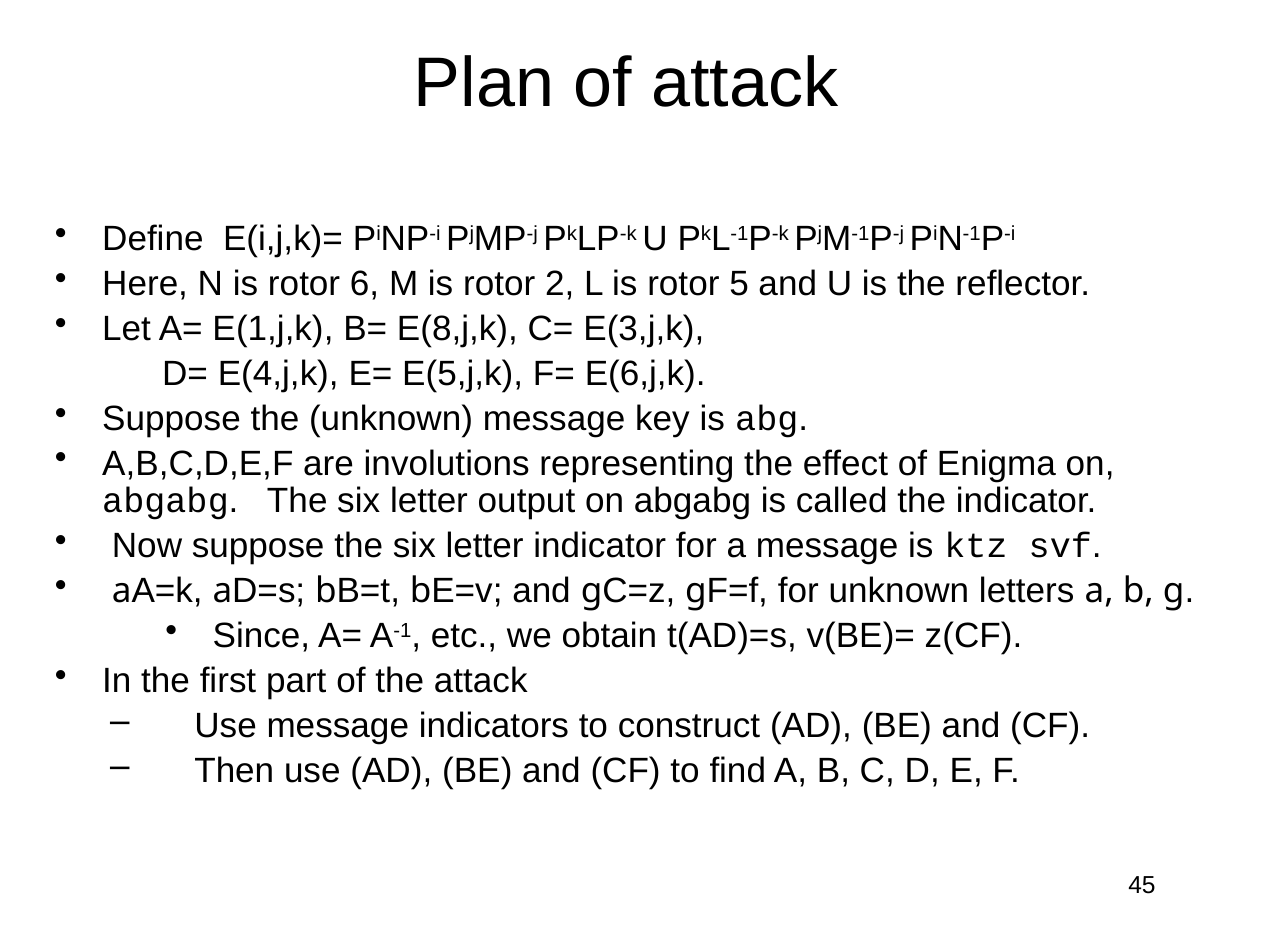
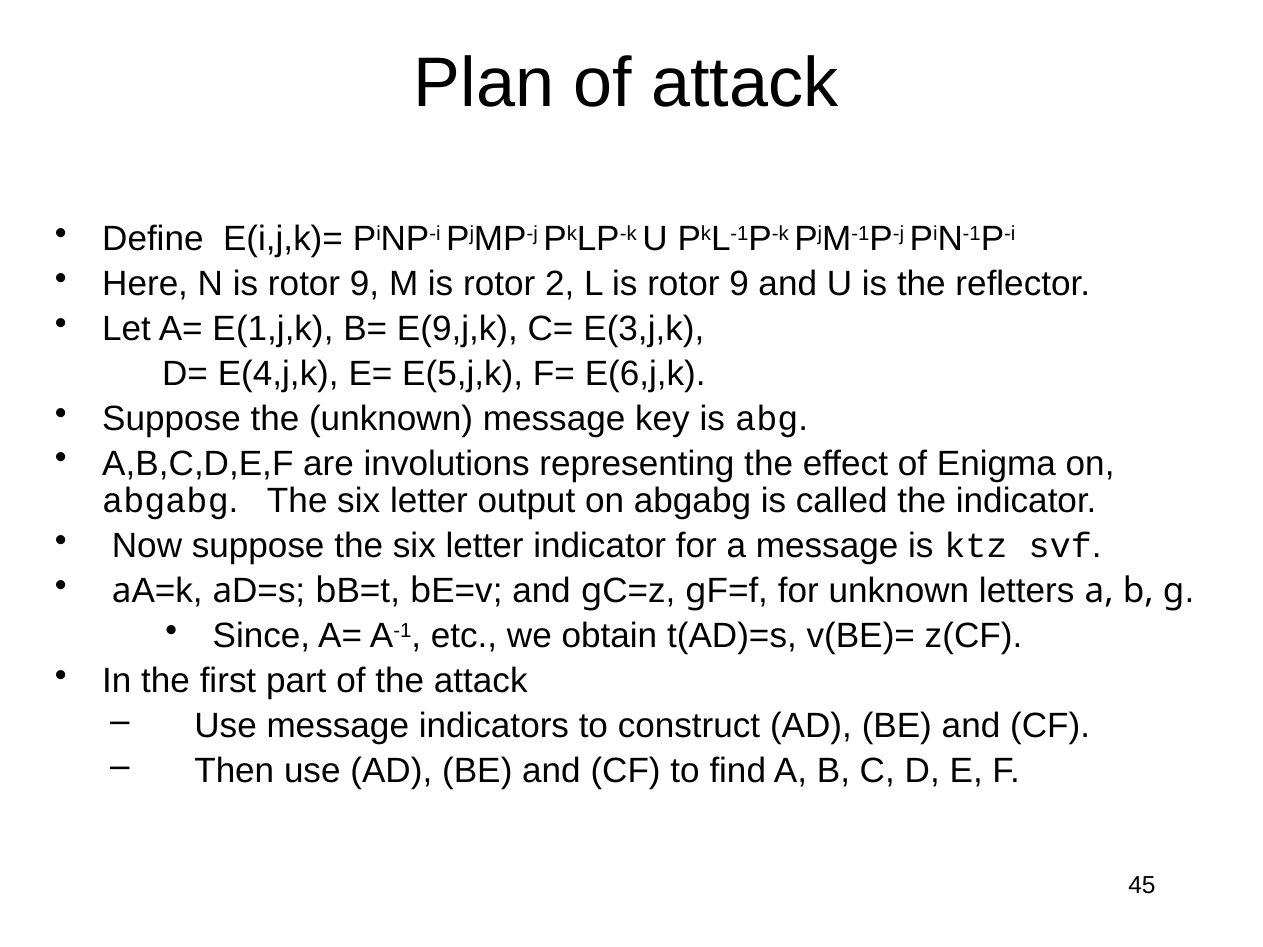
N is rotor 6: 6 -> 9 (365, 284)
L is rotor 5: 5 -> 9 (739, 284)
E(8,j,k: E(8,j,k -> E(9,j,k (457, 329)
